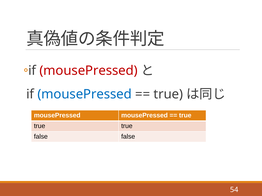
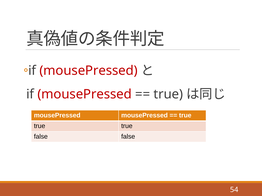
mousePressed colour: blue -> red (85, 94)
